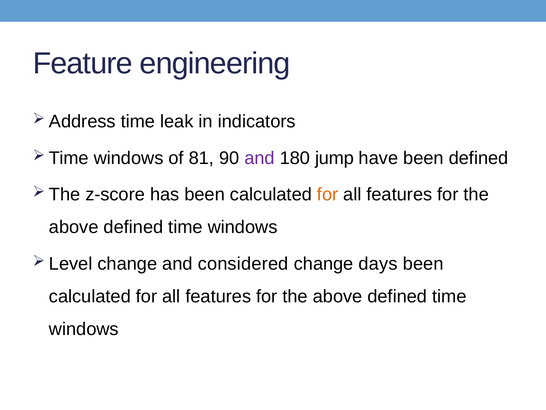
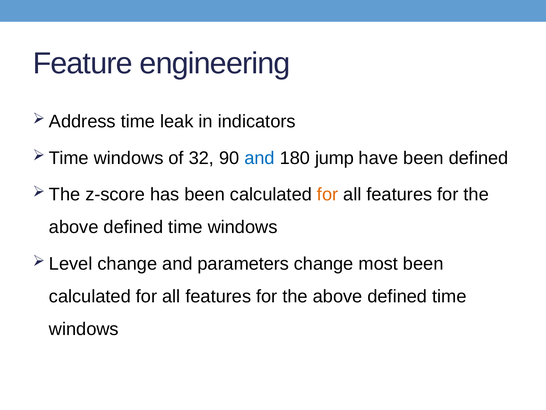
81: 81 -> 32 (201, 158)
and colour: purple -> blue (260, 158)
considered: considered -> parameters (243, 263)
days: days -> most (378, 263)
